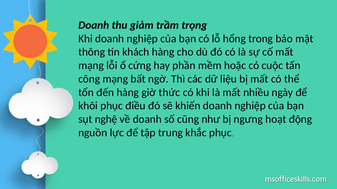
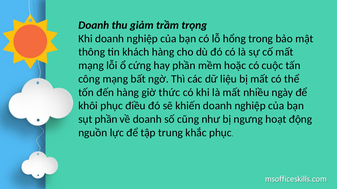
sụt nghệ: nghệ -> phần (106, 120)
